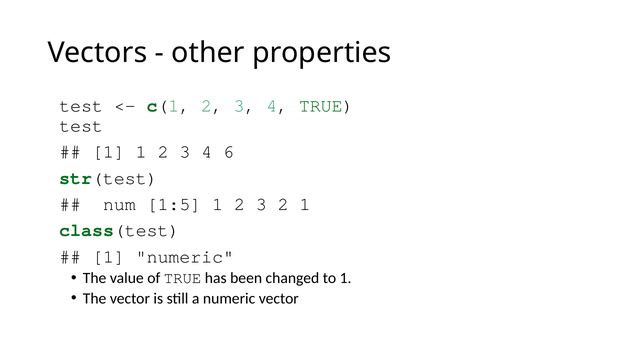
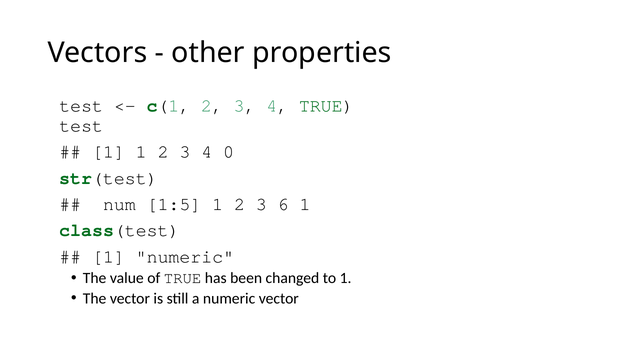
6: 6 -> 0 (229, 152)
3 2: 2 -> 6 (283, 204)
